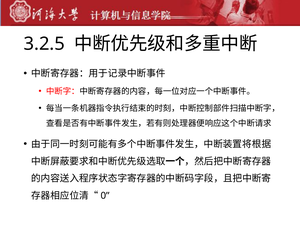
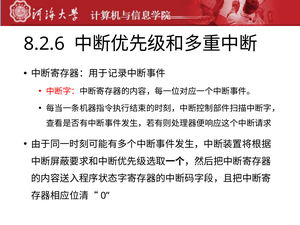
3.2.5: 3.2.5 -> 8.2.6 (44, 44)
